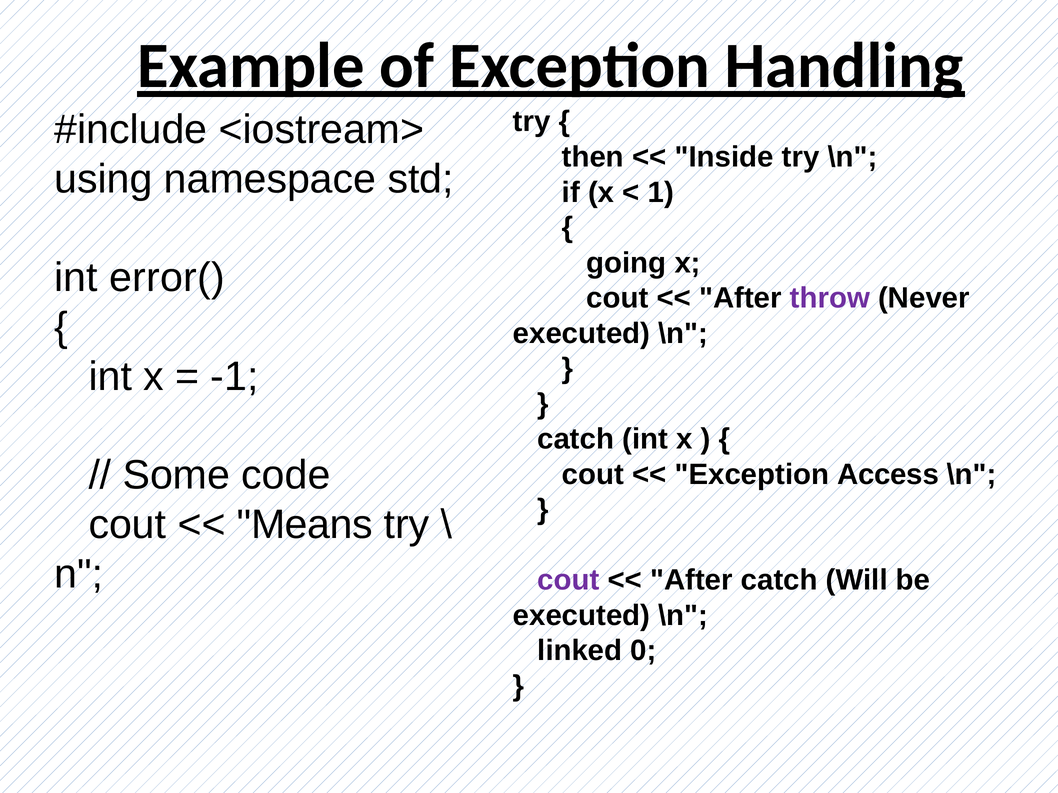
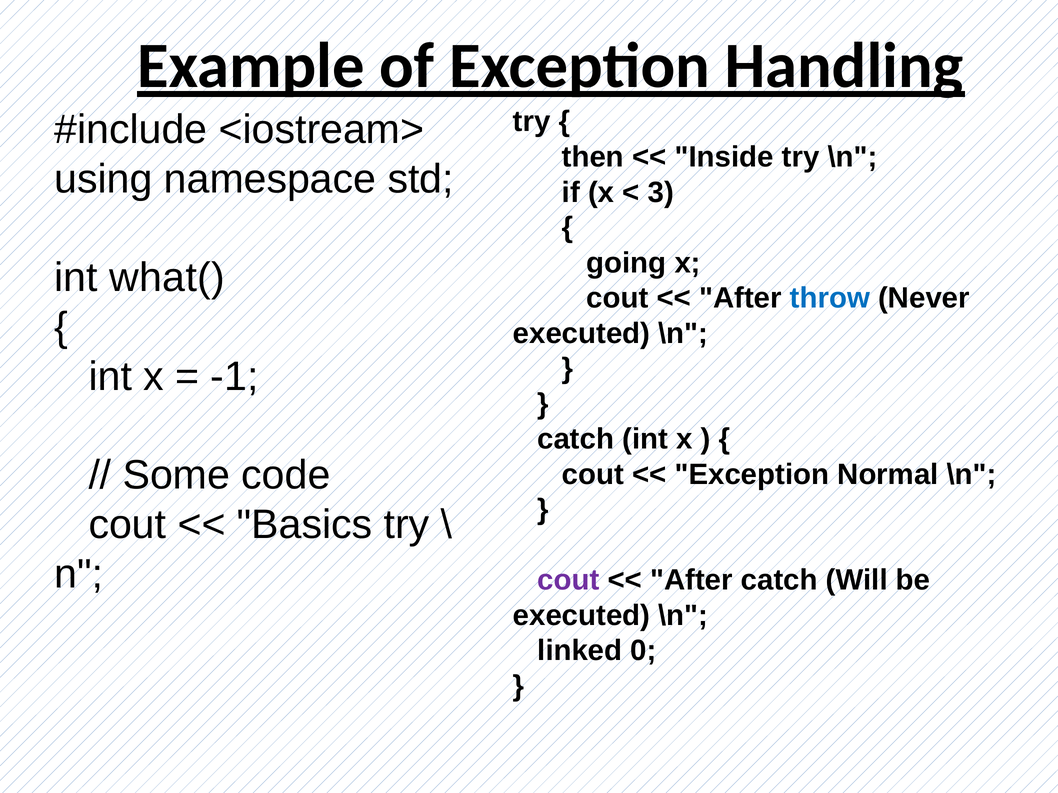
1: 1 -> 3 (661, 192)
error(: error( -> what( (167, 278)
throw colour: purple -> blue (830, 298)
Access: Access -> Normal (888, 475)
Means: Means -> Basics (305, 525)
